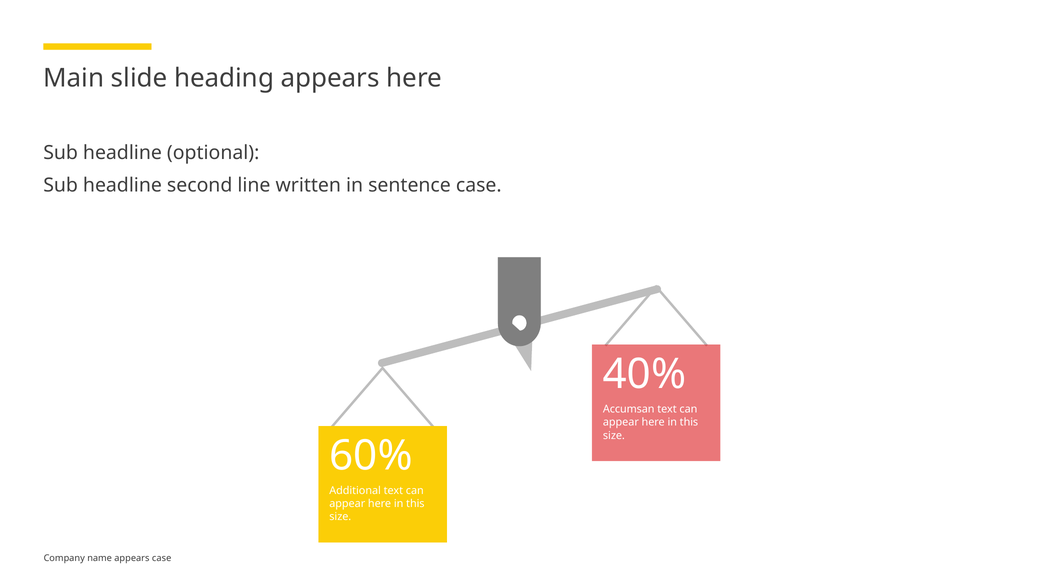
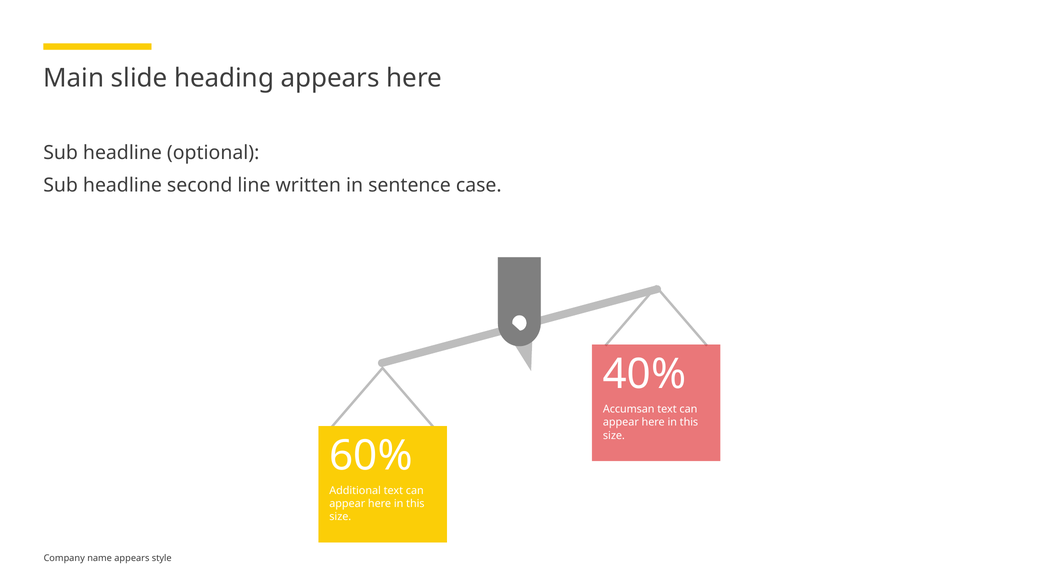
appears case: case -> style (162, 557)
